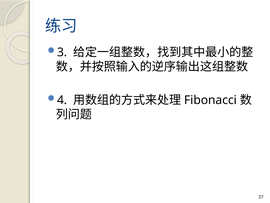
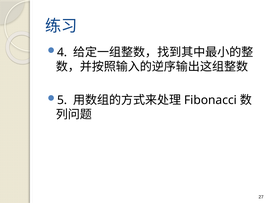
3: 3 -> 4 (62, 52)
4: 4 -> 5 (62, 100)
